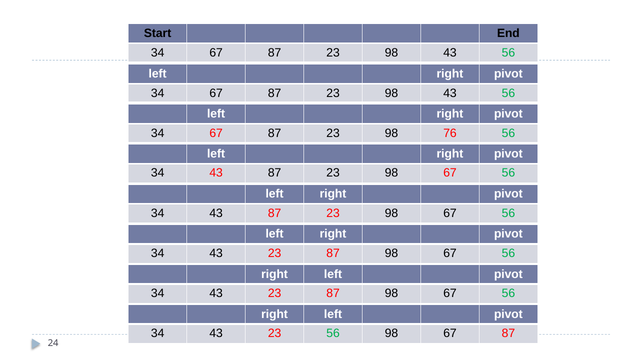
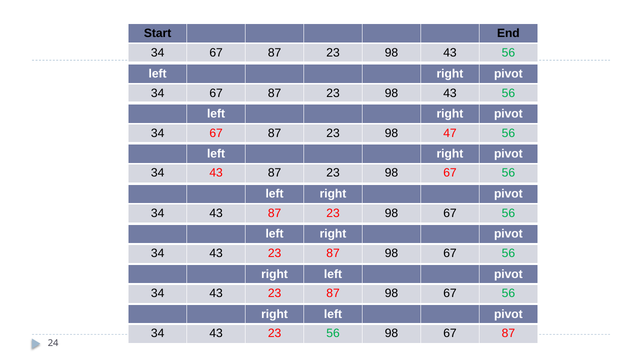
76: 76 -> 47 (450, 133)
